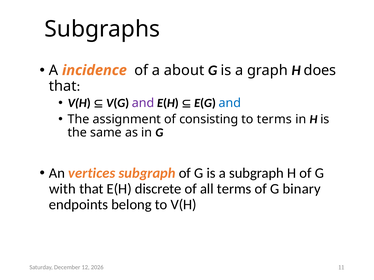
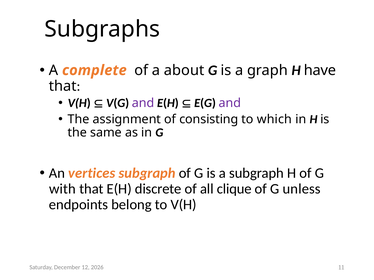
incidence: incidence -> complete (94, 70)
does: does -> have (320, 70)
and colour: blue -> purple (230, 103)
to terms: terms -> which (274, 119)
all terms: terms -> clique (234, 189)
binary: binary -> unless (302, 189)
